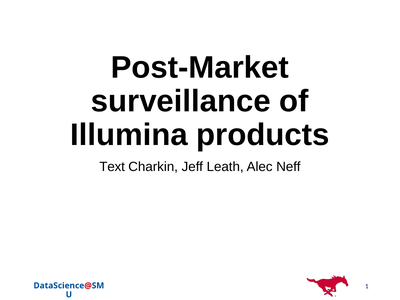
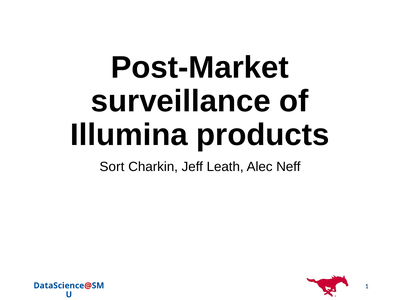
Text: Text -> Sort (112, 167)
